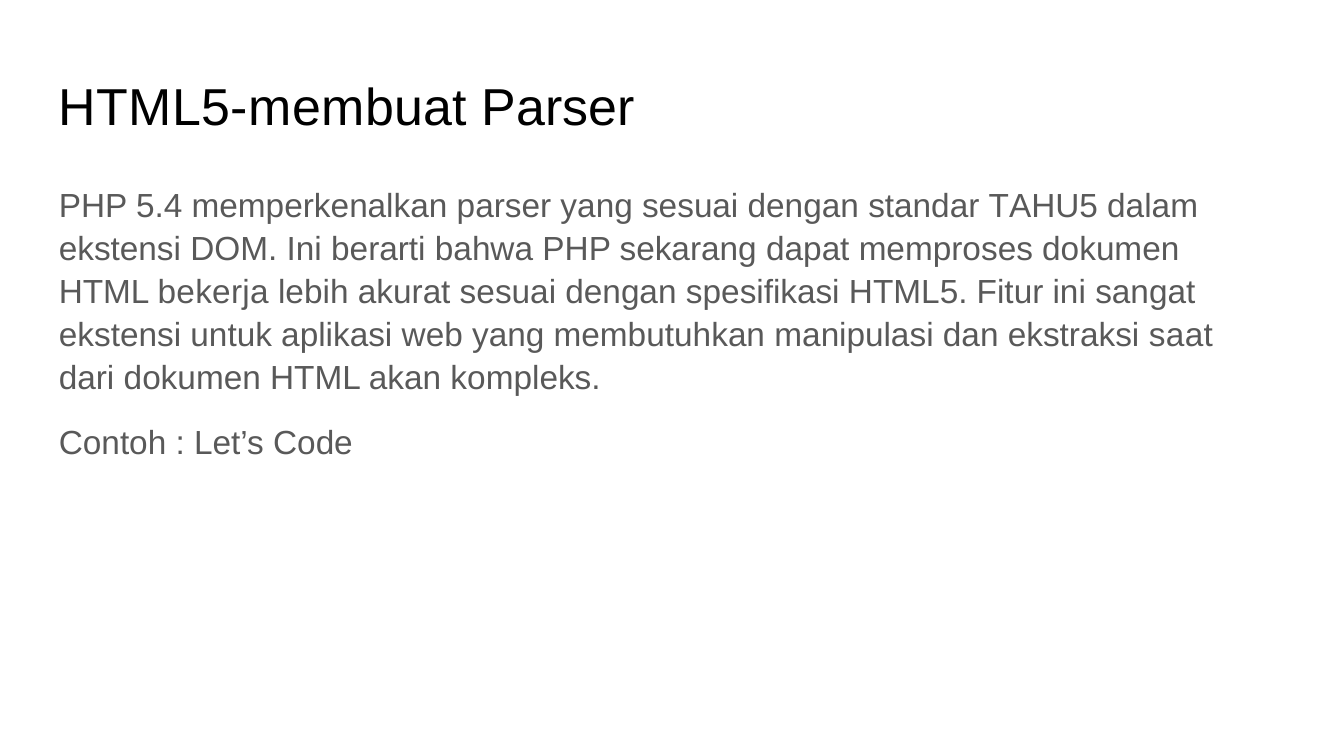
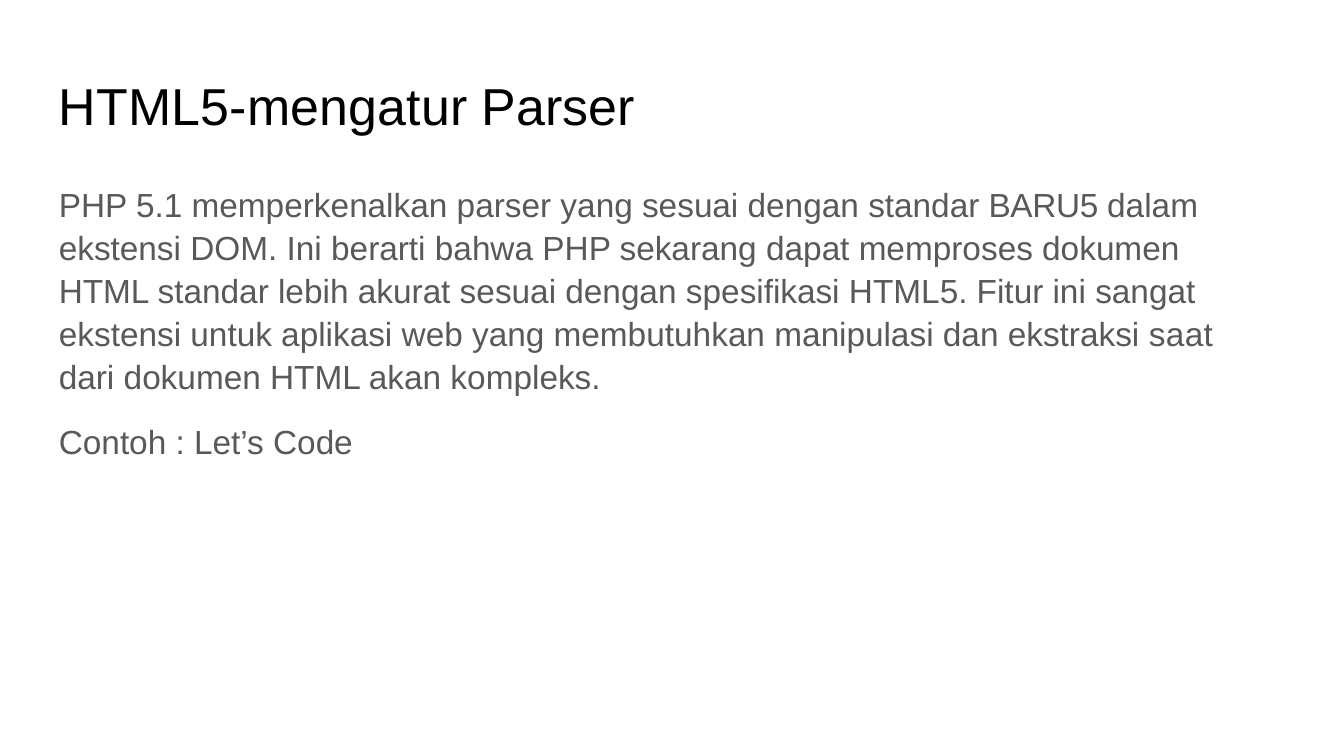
HTML5-membuat: HTML5-membuat -> HTML5-mengatur (263, 108)
5.4: 5.4 -> 5.1 (159, 206)
TAHU5: TAHU5 -> BARU5 (1044, 206)
HTML bekerja: bekerja -> standar (213, 292)
